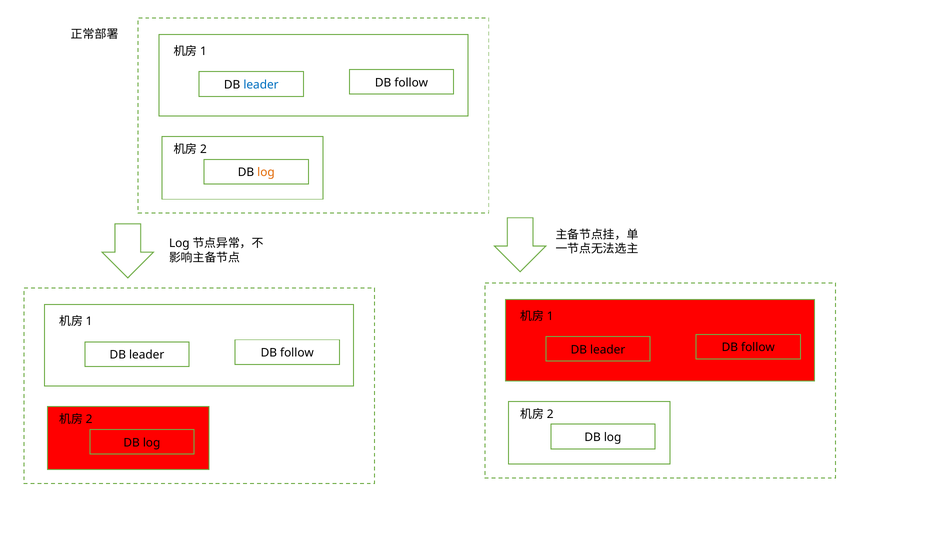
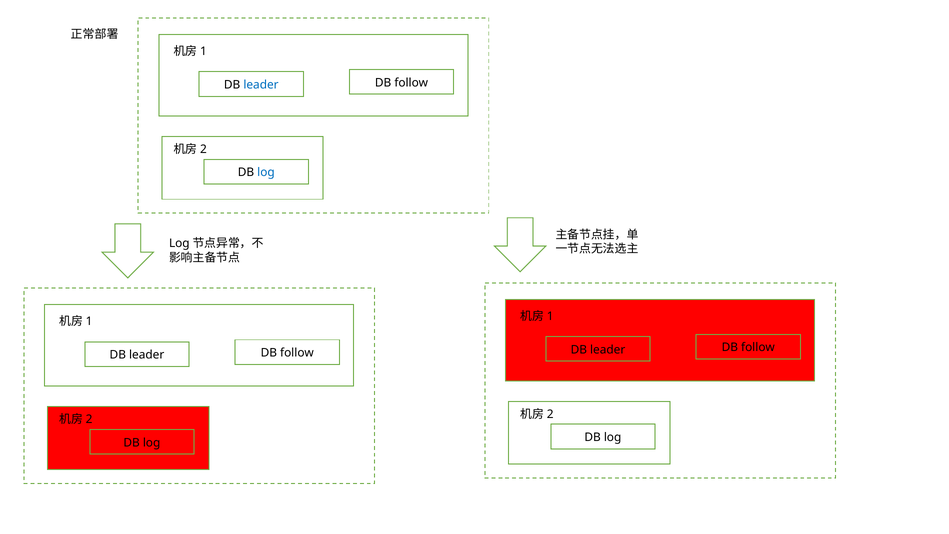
log colour: orange -> blue (266, 172)
